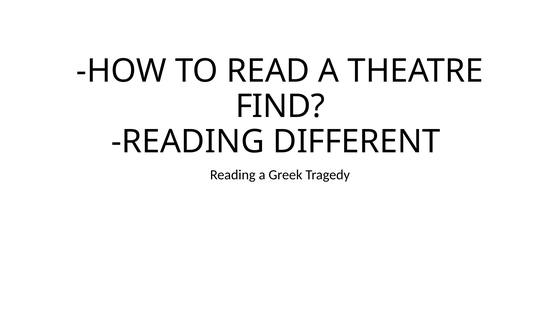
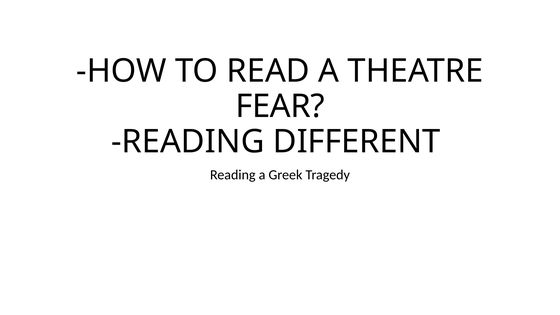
FIND: FIND -> FEAR (280, 106)
